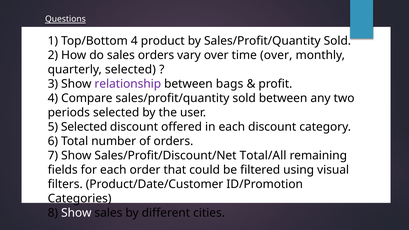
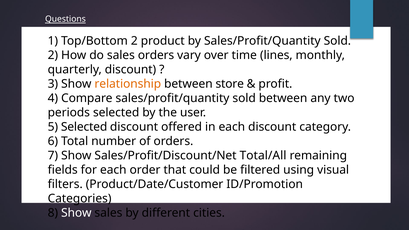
Top/Bottom 4: 4 -> 2 (134, 41)
time over: over -> lines (276, 55)
quarterly selected: selected -> discount (130, 70)
relationship colour: purple -> orange (128, 84)
bags: bags -> store (230, 84)
